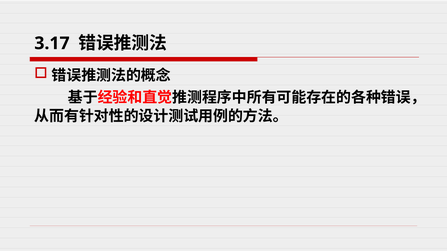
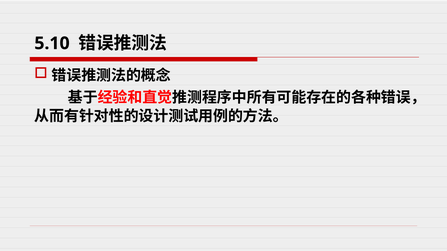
3.17: 3.17 -> 5.10 (52, 43)
